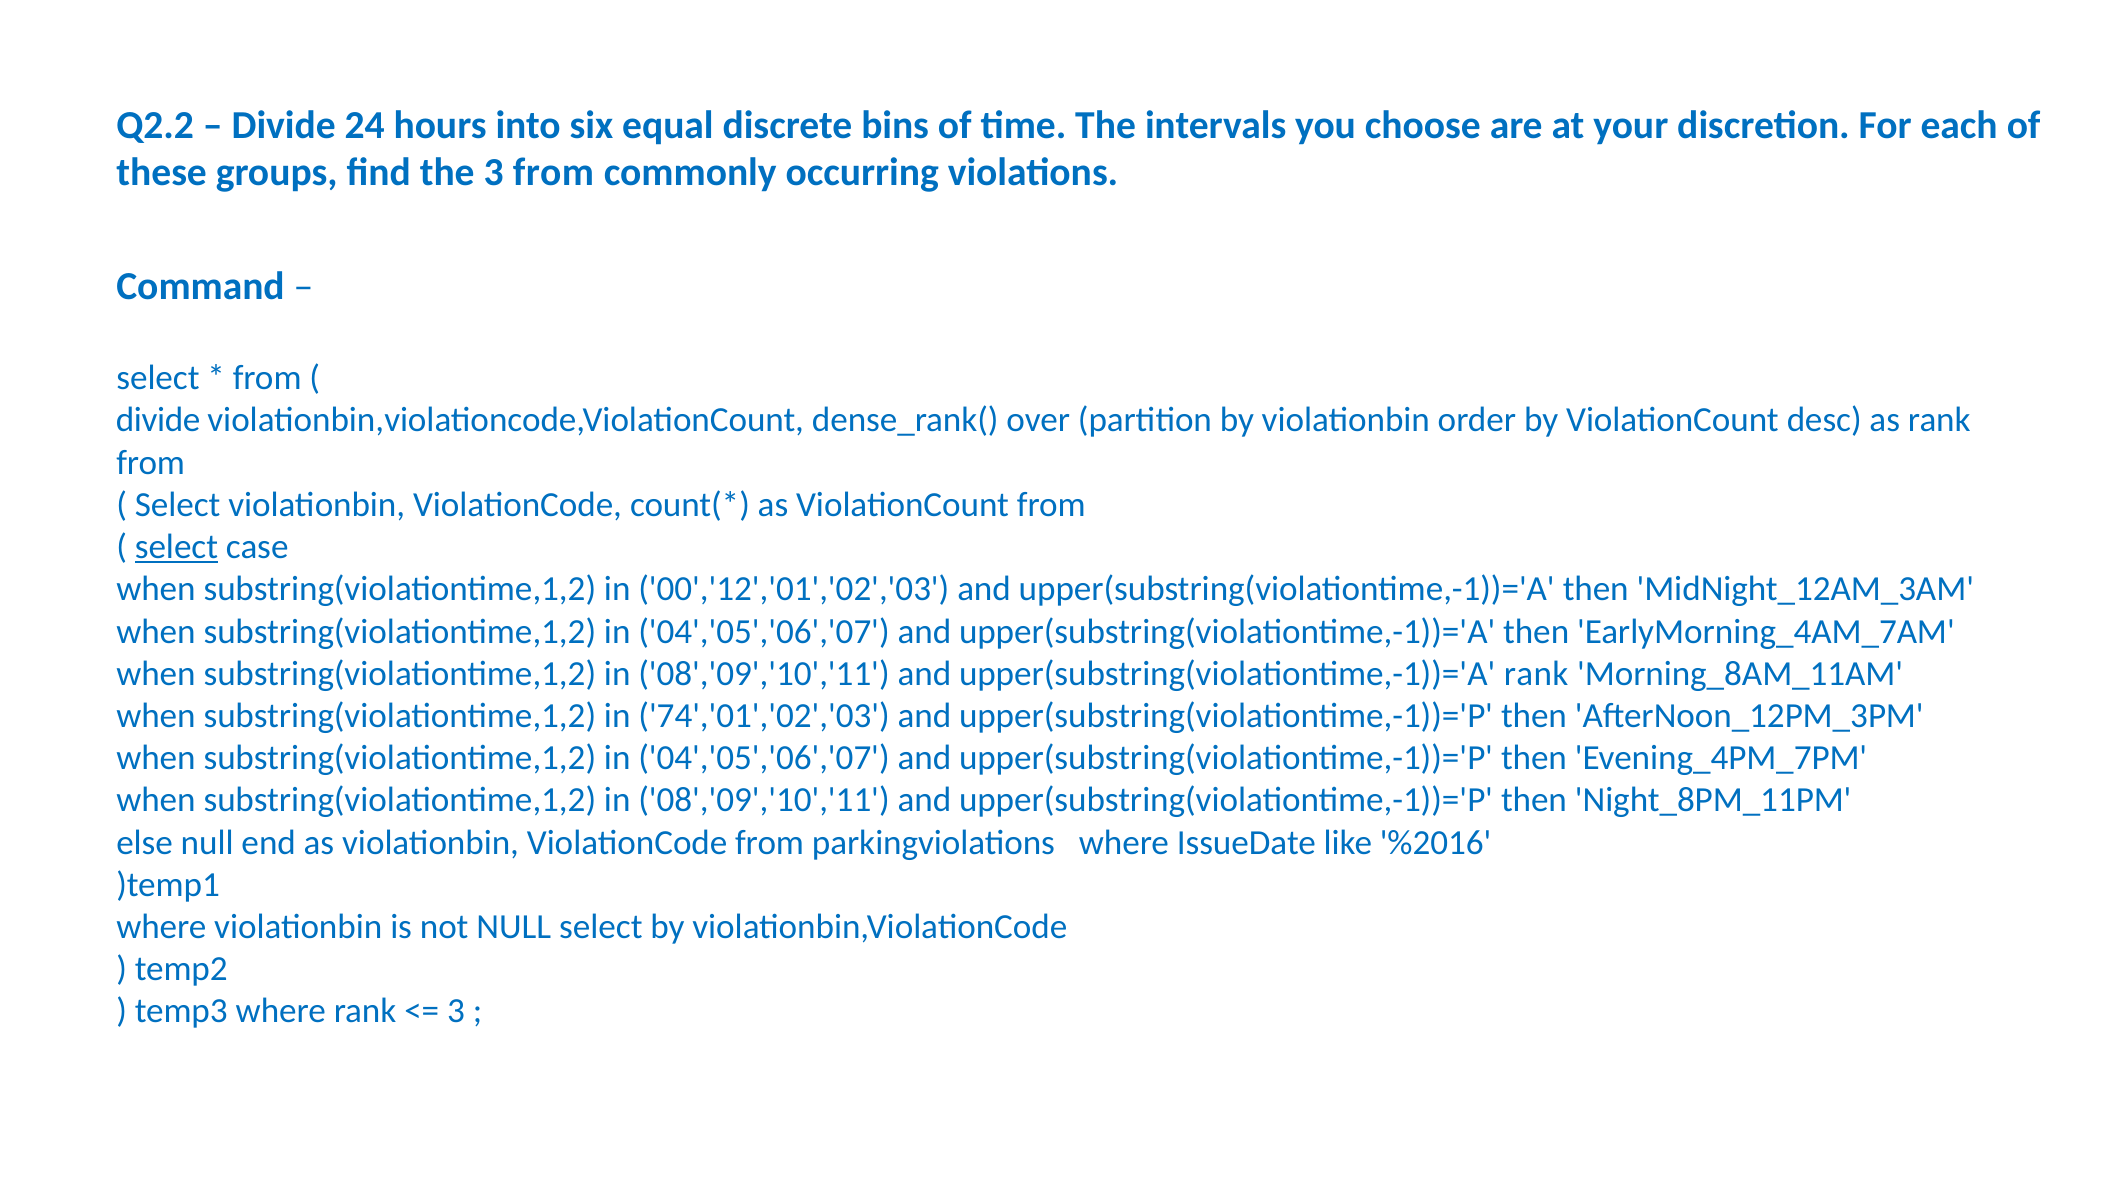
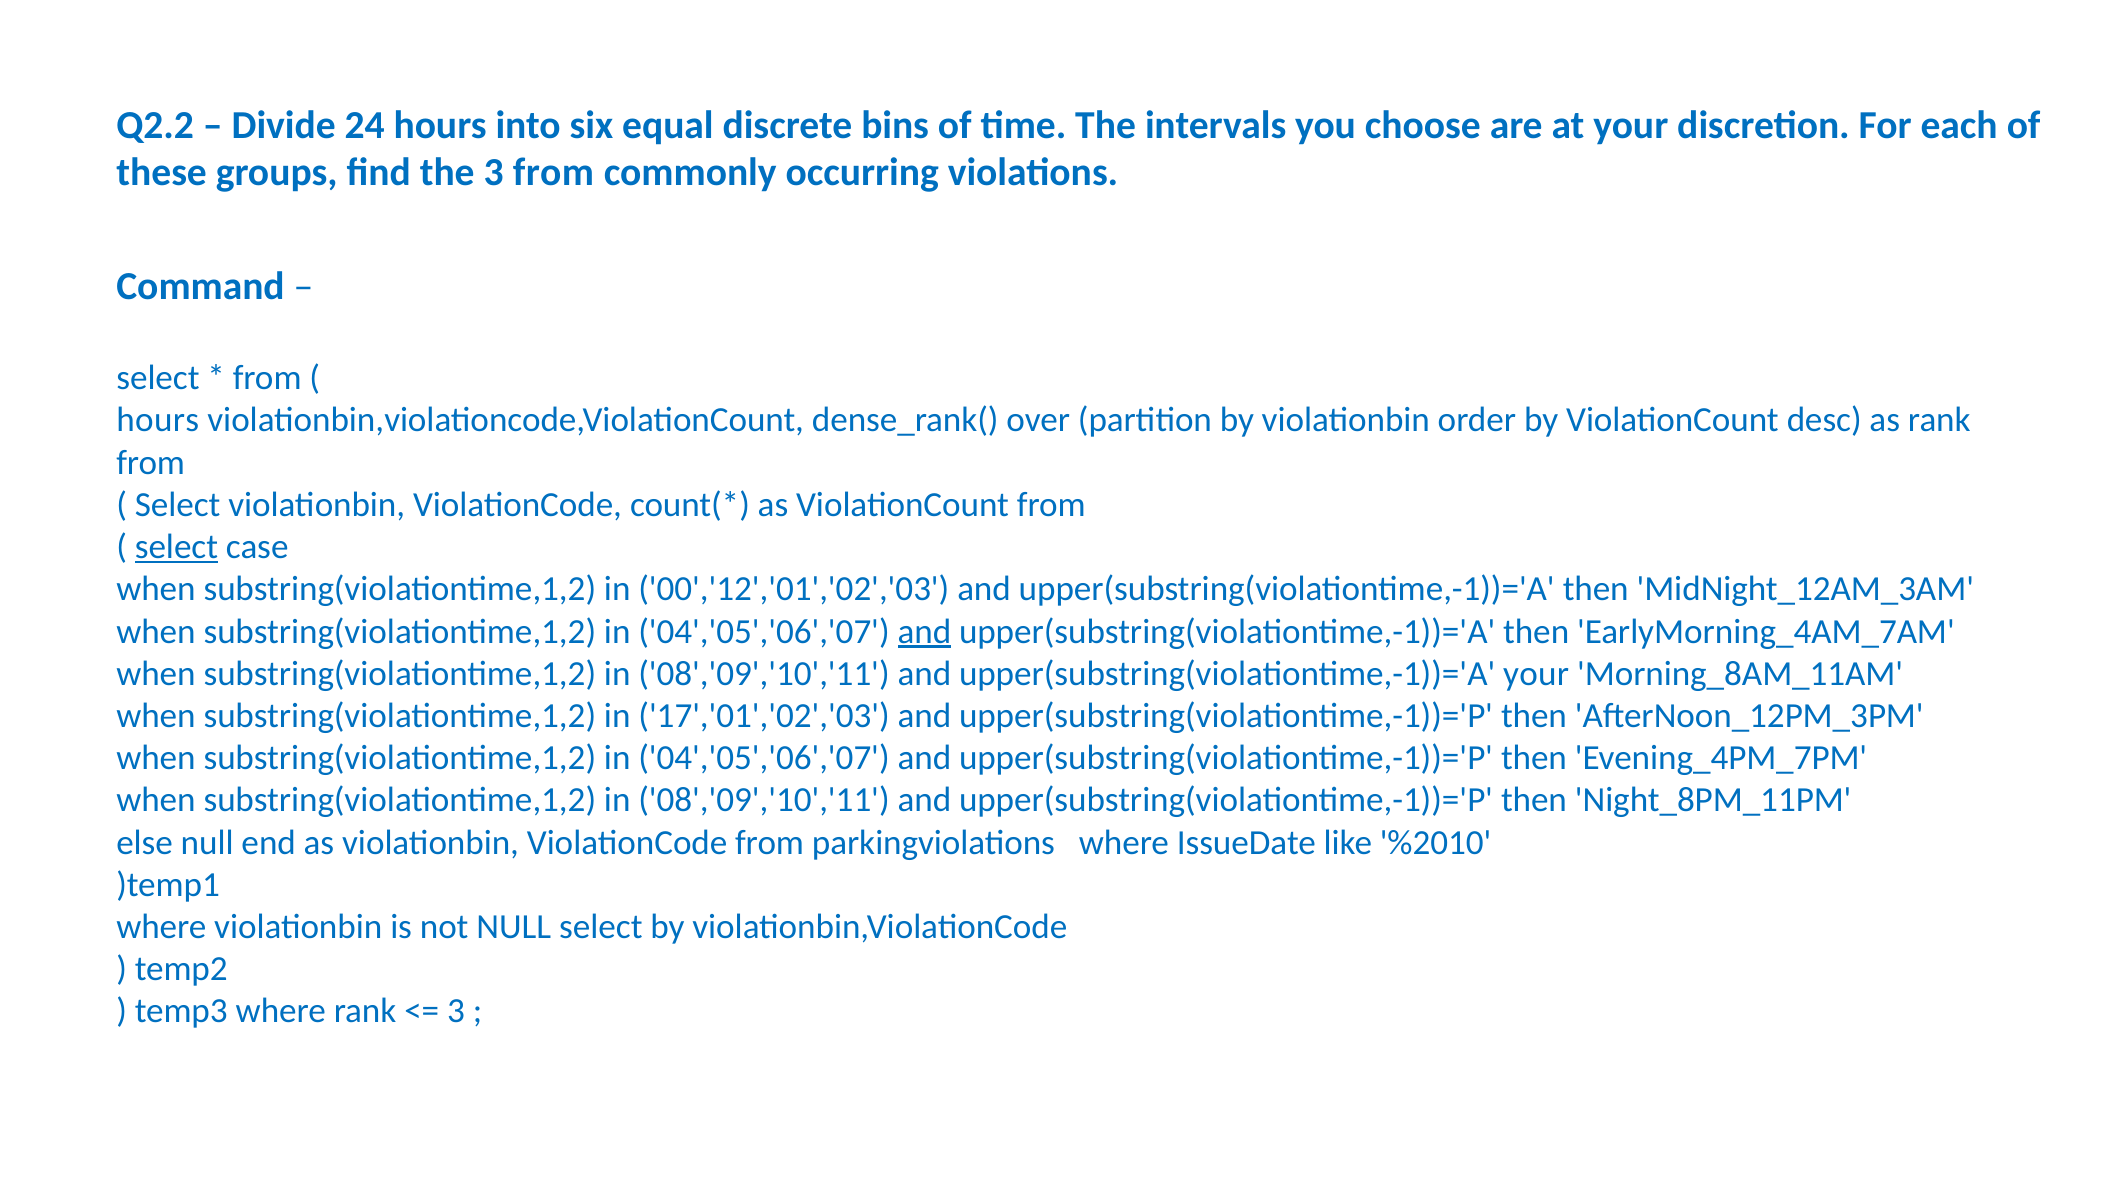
divide: divide -> hours (158, 420)
and underline: none -> present (924, 631)
upper(substring(violationtime,-1))='A rank: rank -> your (1536, 673)
74','01','02','03: 74','01','02','03 -> 17','01','02','03 (764, 716)
%2016: %2016 -> %2010 (1436, 842)
